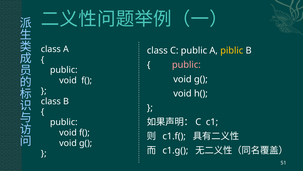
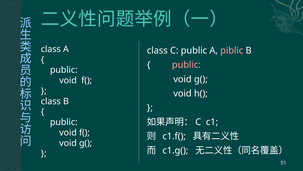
piblic colour: yellow -> pink (232, 50)
